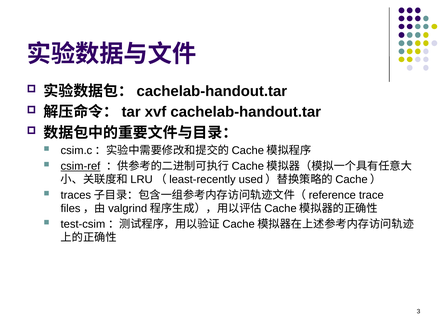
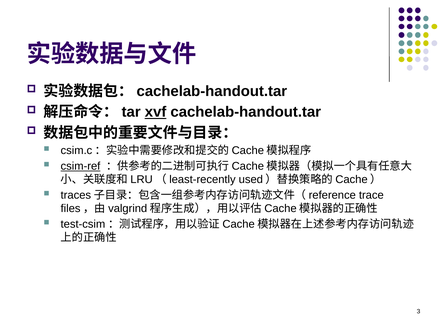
xvf underline: none -> present (156, 112)
